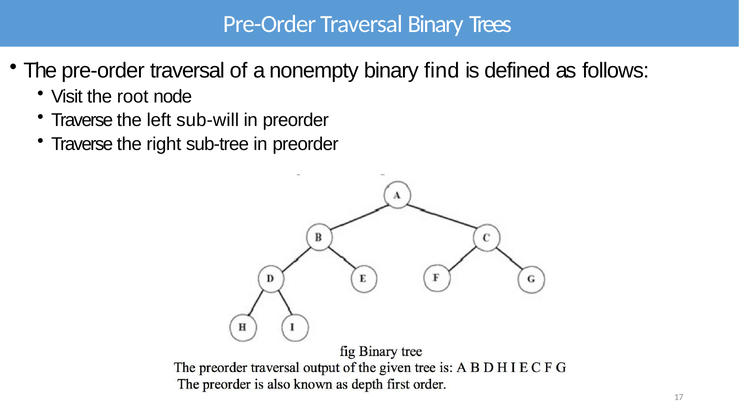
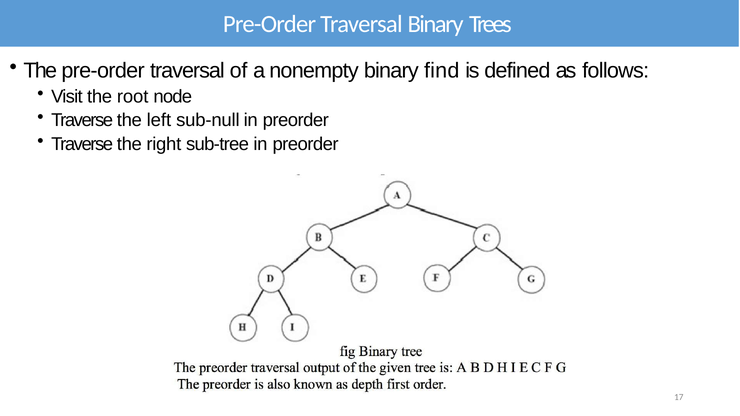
sub-will: sub-will -> sub-null (208, 120)
